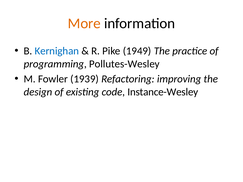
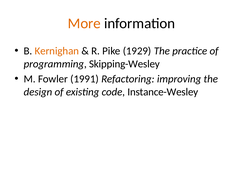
Kernighan colour: blue -> orange (57, 51)
1949: 1949 -> 1929 (137, 51)
Pollutes-Wesley: Pollutes-Wesley -> Skipping-Wesley (124, 64)
1939: 1939 -> 1991 (85, 79)
